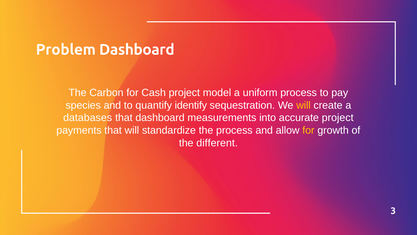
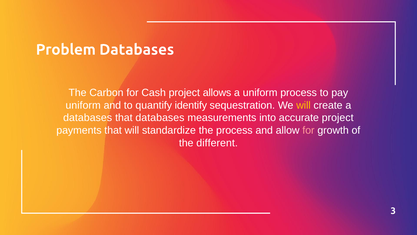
Problem Dashboard: Dashboard -> Databases (137, 50)
model: model -> allows (217, 93)
species: species -> uniform (83, 105)
that dashboard: dashboard -> databases (160, 118)
for colour: yellow -> pink (308, 130)
